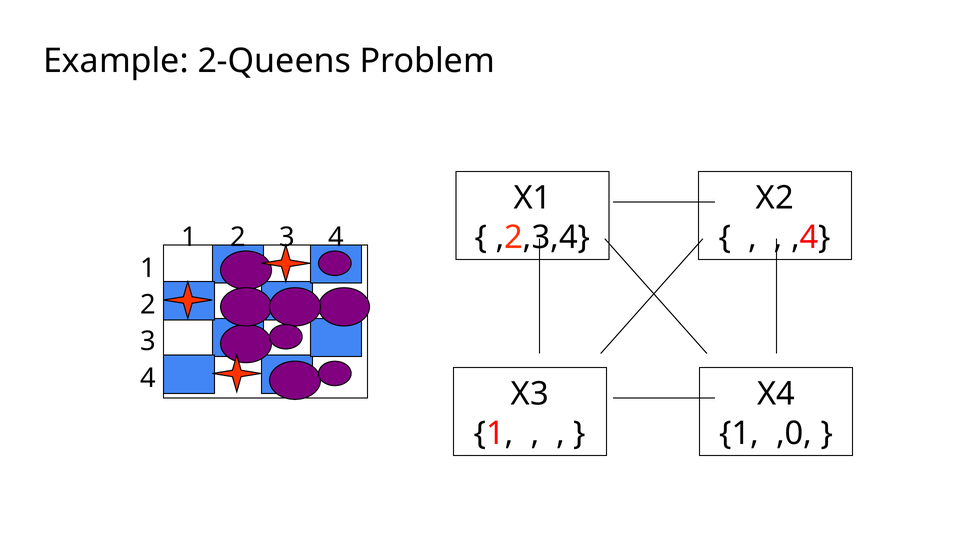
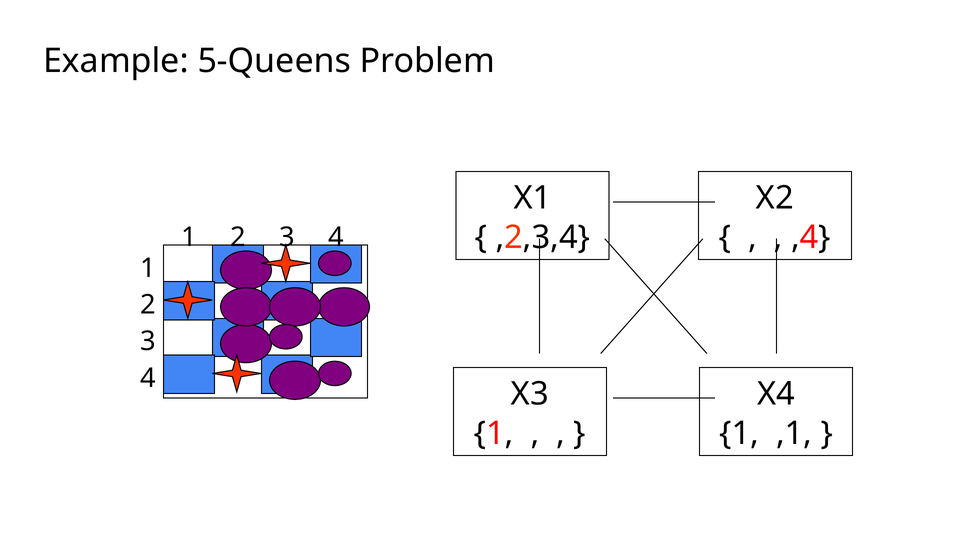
2-Queens: 2-Queens -> 5-Queens (274, 61)
,0: ,0 -> ,1 (794, 433)
